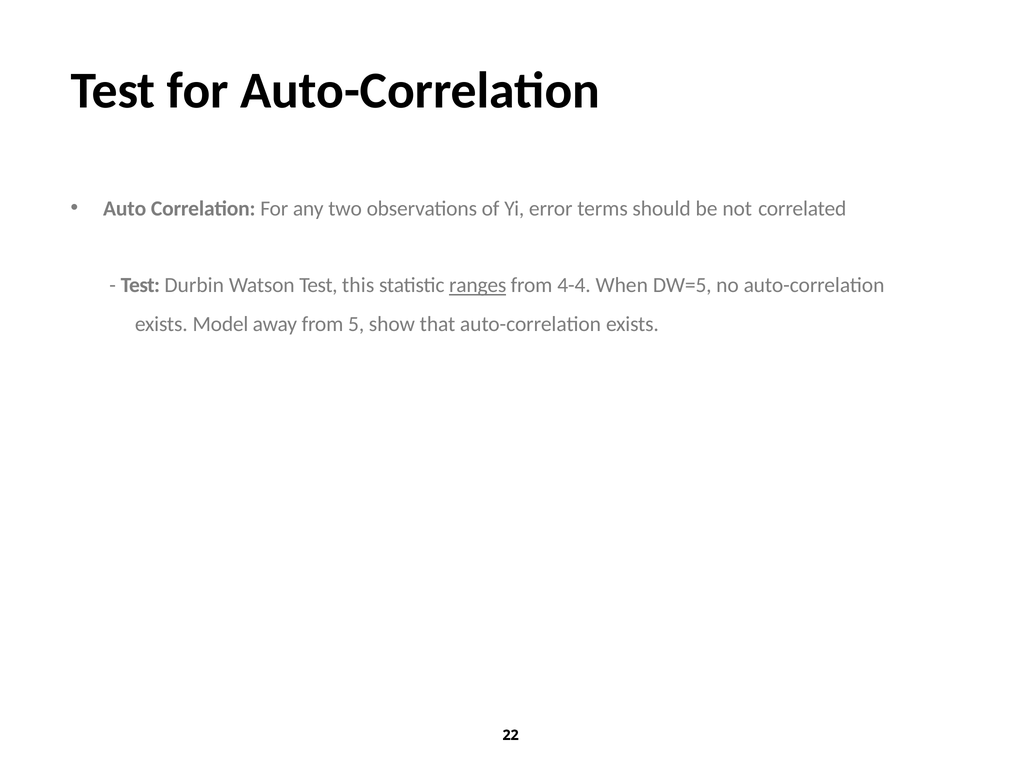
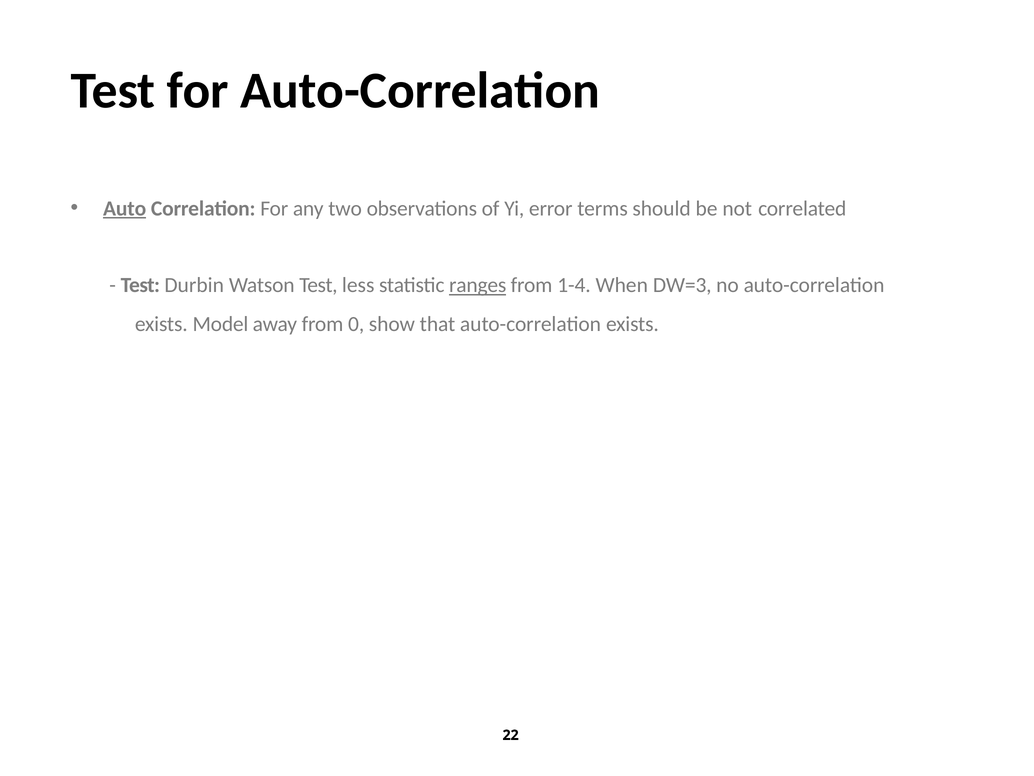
Auto underline: none -> present (125, 208)
this: this -> less (358, 285)
4-4: 4-4 -> 1-4 (574, 285)
DW=5: DW=5 -> DW=3 (682, 285)
5: 5 -> 0 (356, 324)
